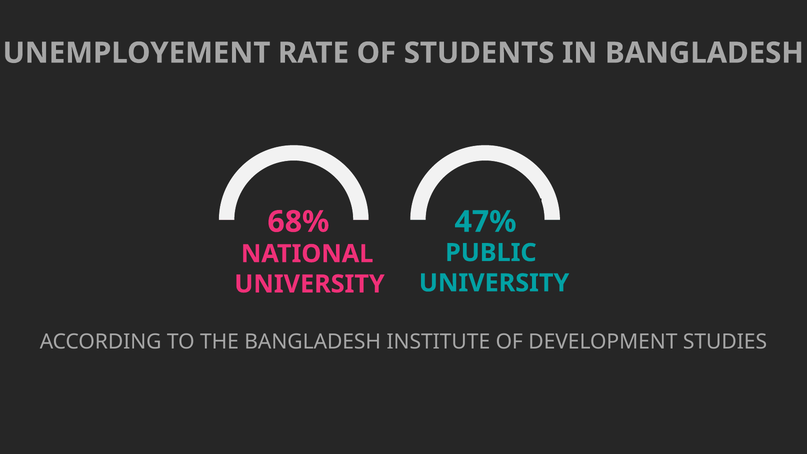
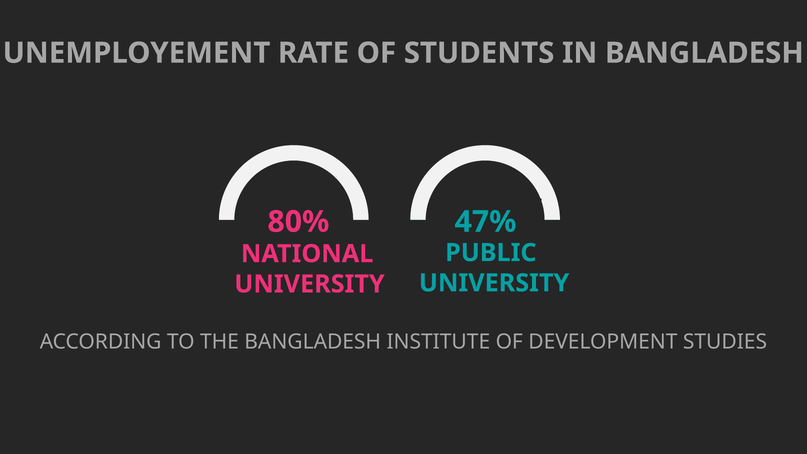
68%: 68% -> 80% (298, 222)
